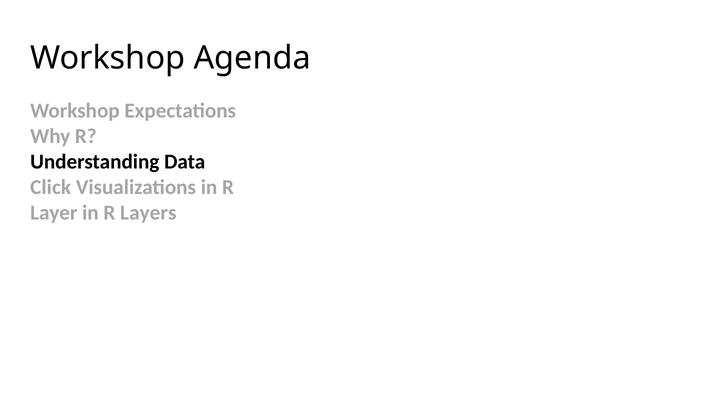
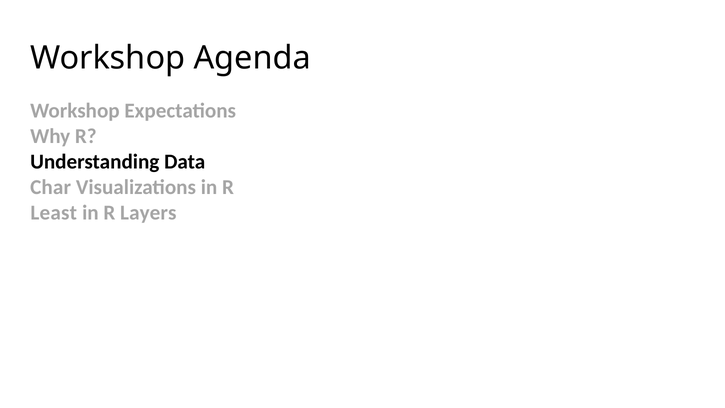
Click: Click -> Char (51, 187)
Layer: Layer -> Least (54, 212)
